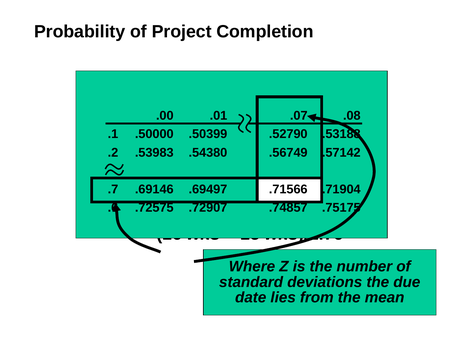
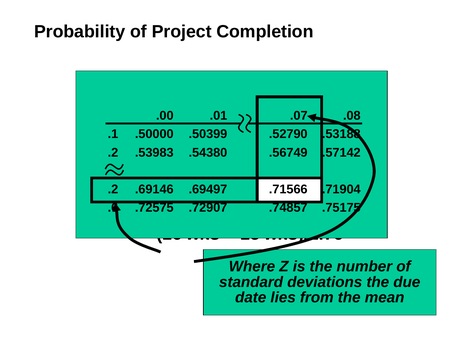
.7: .7 -> .2 (113, 189)
